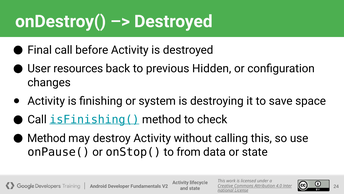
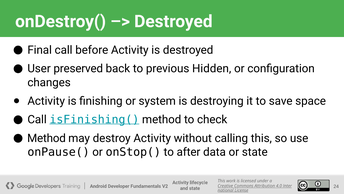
resources: resources -> preserved (78, 69)
from: from -> after (189, 152)
